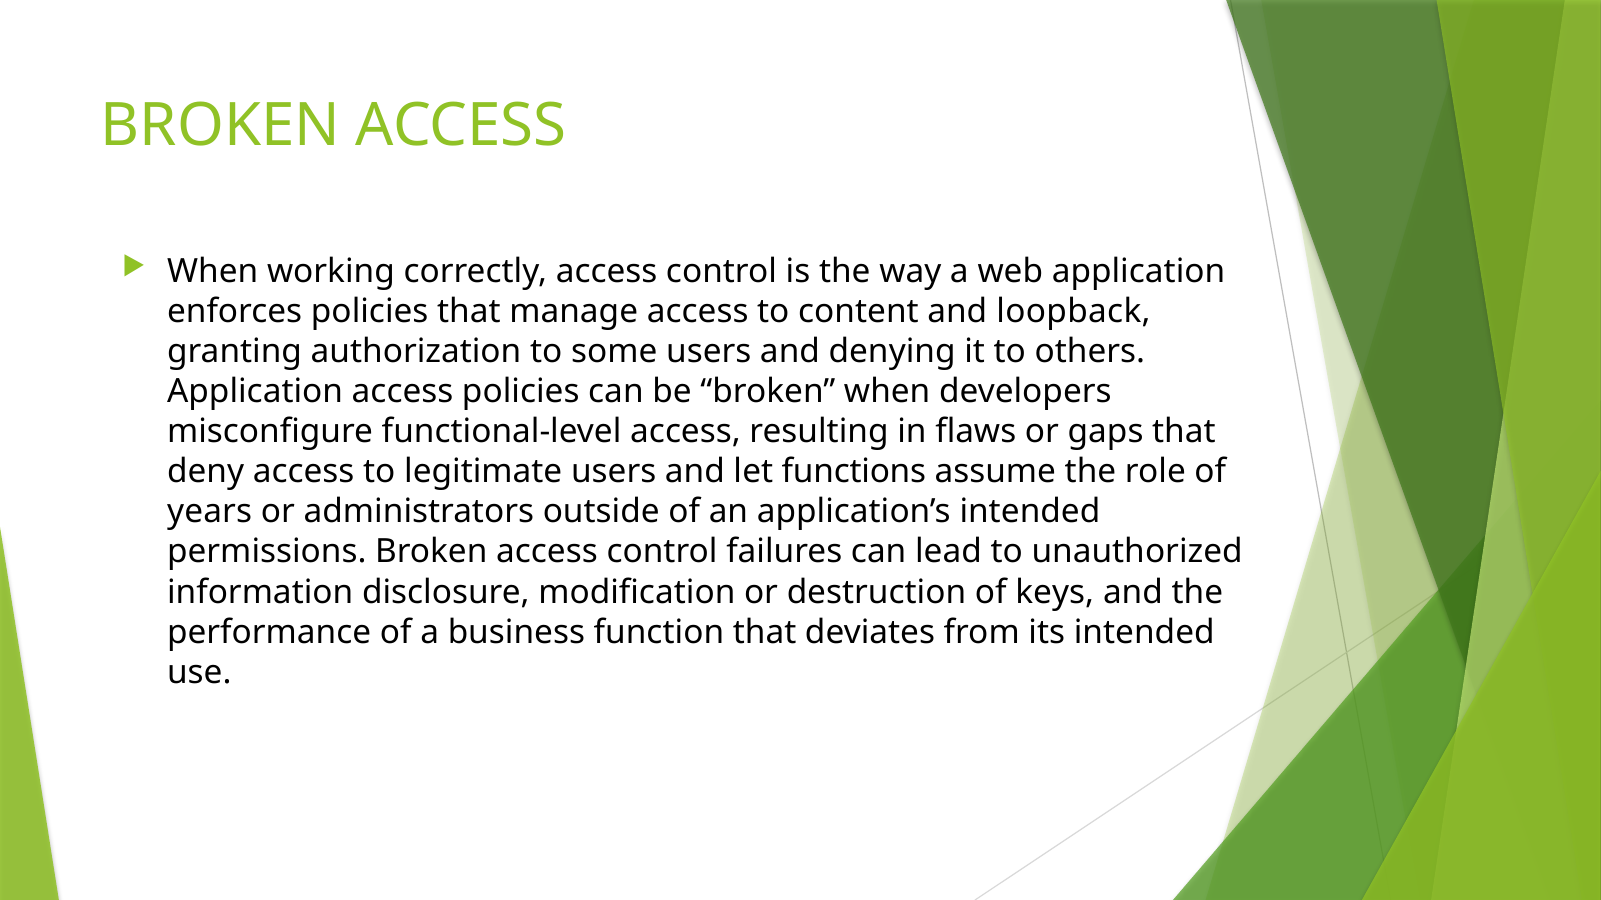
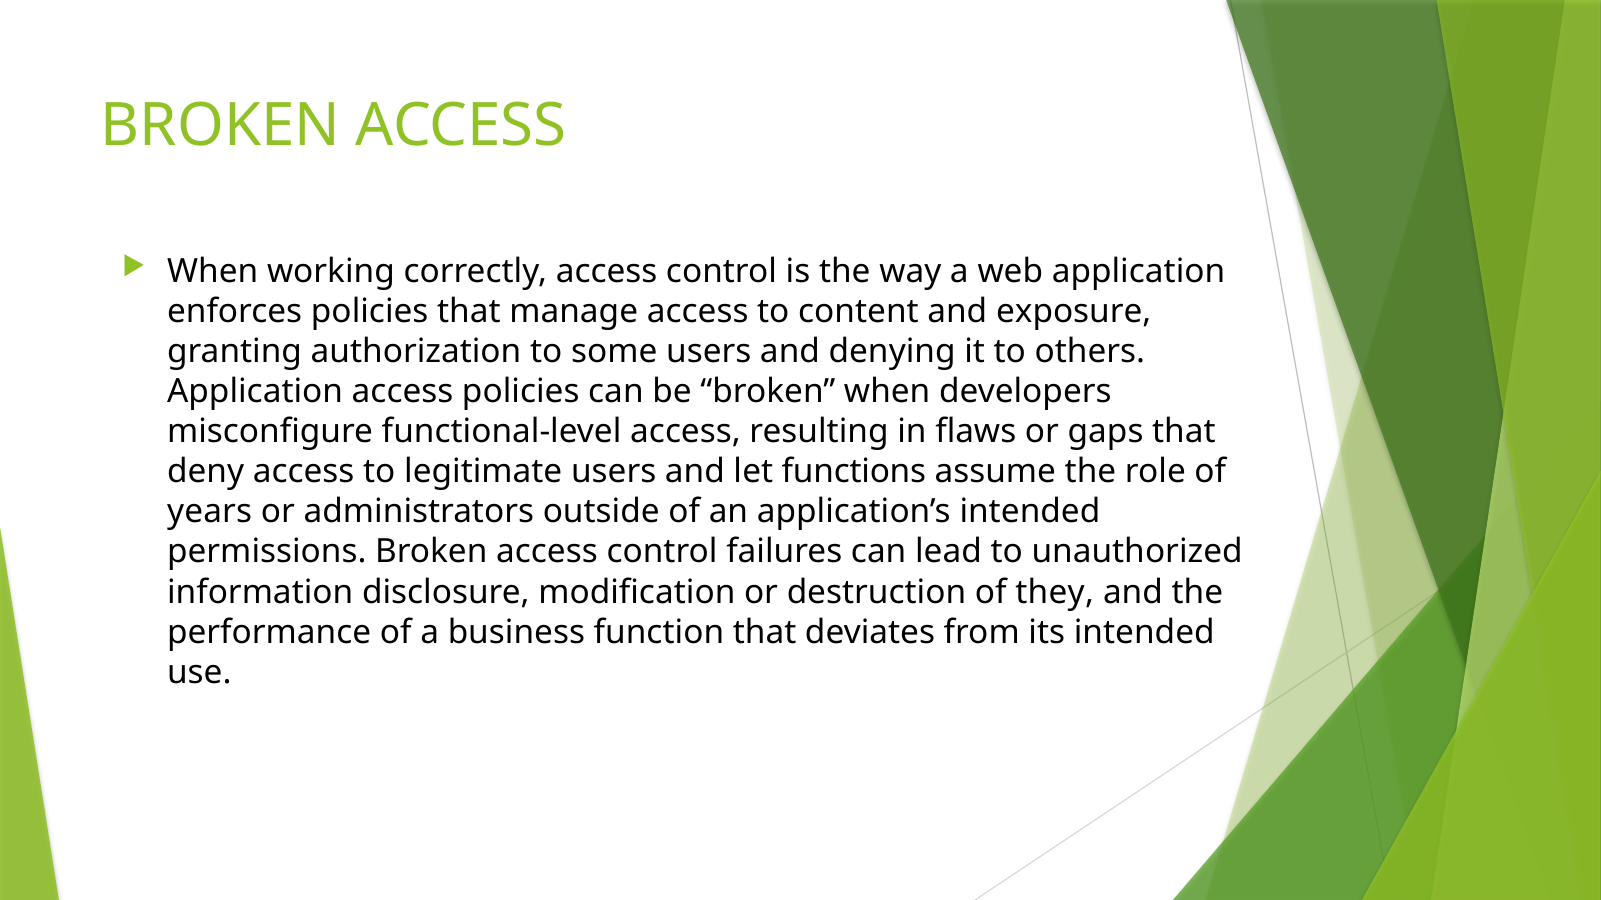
loopback: loopback -> exposure (1074, 312)
keys: keys -> they (1055, 592)
